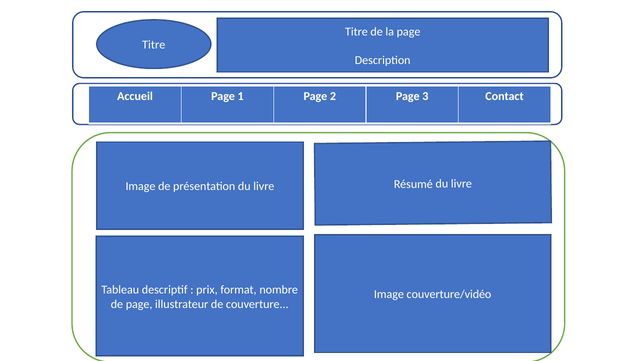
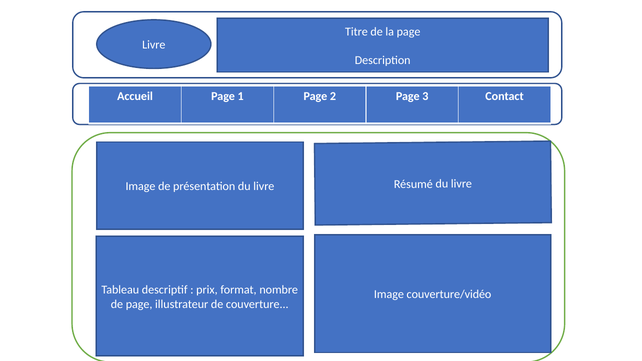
Titre: Titre -> Livre (154, 45)
